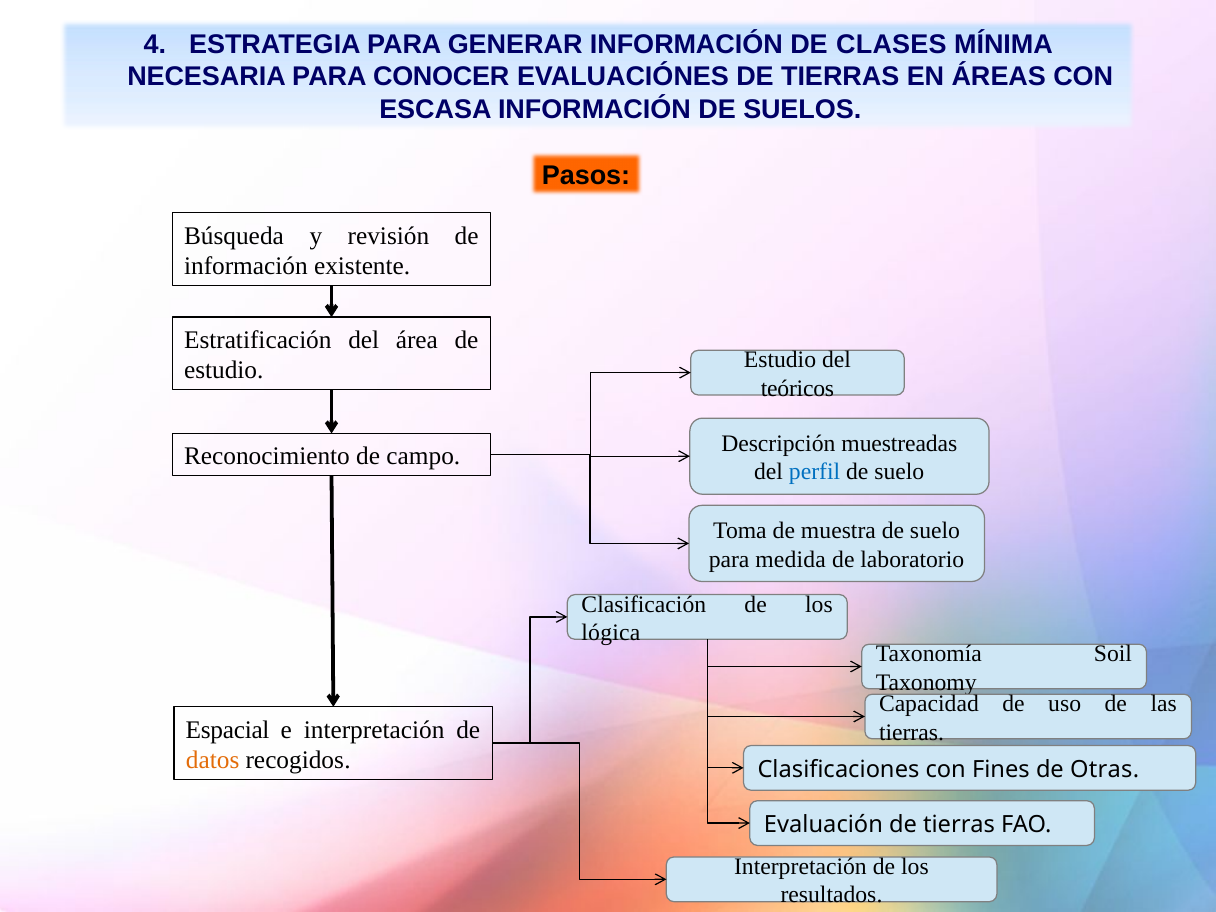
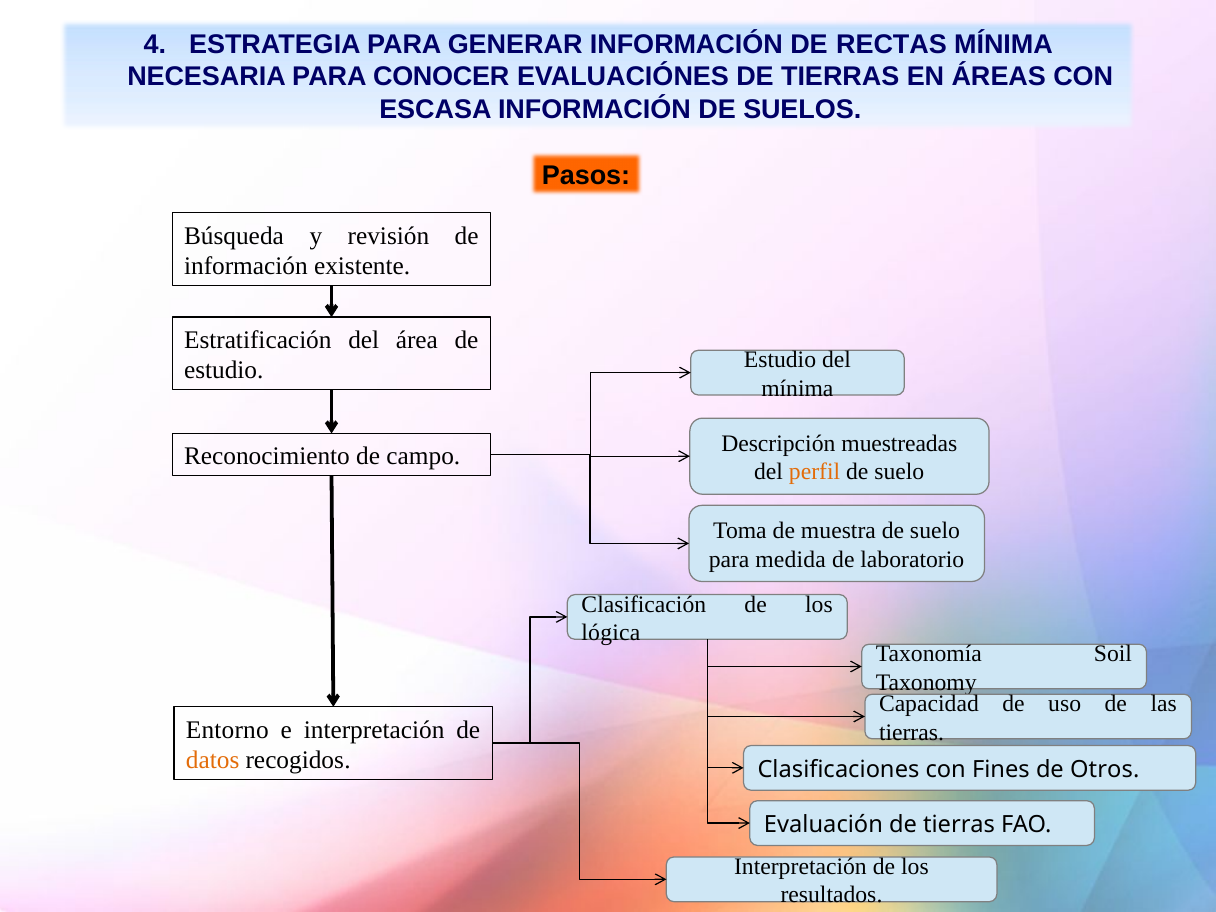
CLASES: CLASES -> RECTAS (891, 44)
teóricos: teóricos -> mínima (797, 388)
perfil colour: blue -> orange (815, 472)
Espacial: Espacial -> Entorno (227, 730)
Otras: Otras -> Otros (1105, 769)
